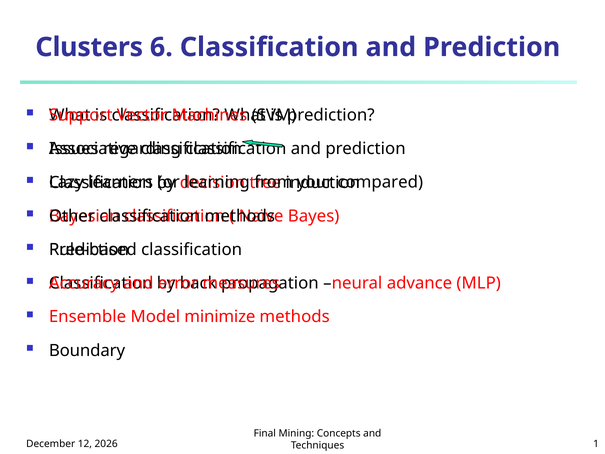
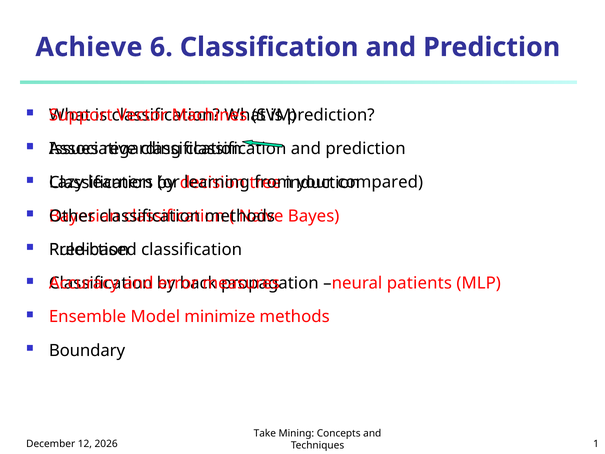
Clusters: Clusters -> Achieve (89, 47)
advance: advance -> patients (419, 283)
Final: Final -> Take (265, 433)
